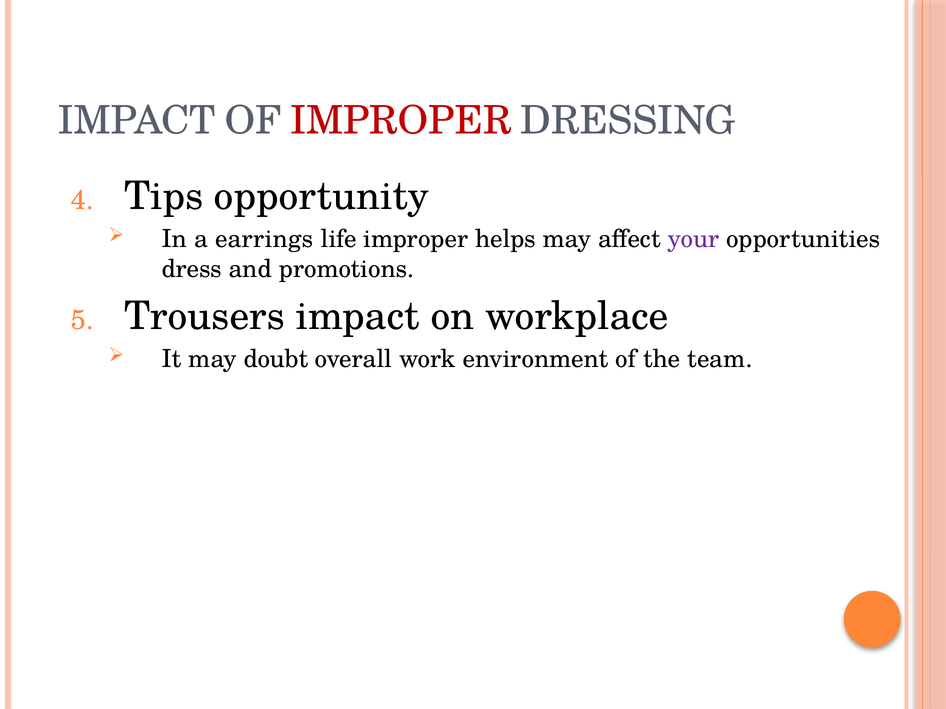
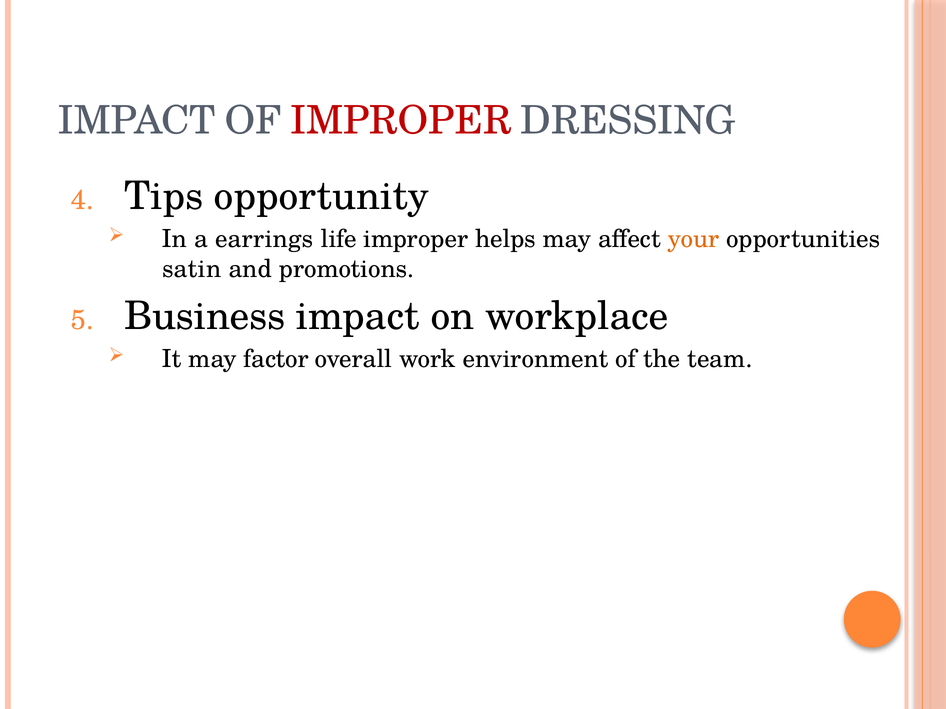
your colour: purple -> orange (693, 239)
dress: dress -> satin (192, 269)
Trousers: Trousers -> Business (205, 317)
doubt: doubt -> factor (276, 359)
